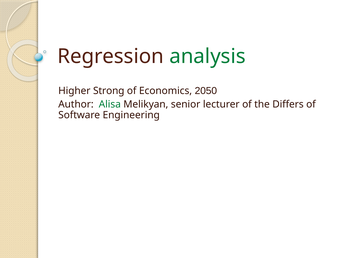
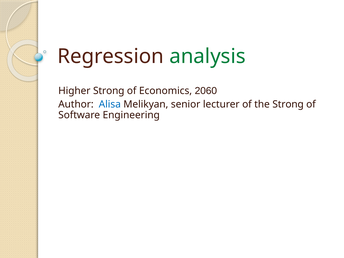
2050: 2050 -> 2060 (206, 91)
Alisa colour: green -> blue (110, 104)
the Differs: Differs -> Strong (288, 104)
